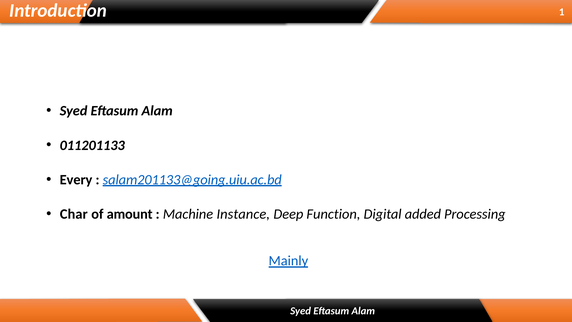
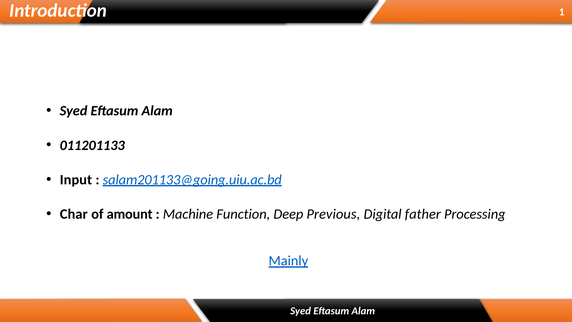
Every: Every -> Input (76, 179)
Instance: Instance -> Function (243, 214)
Function: Function -> Previous (333, 214)
added: added -> father (423, 214)
